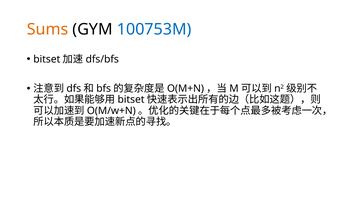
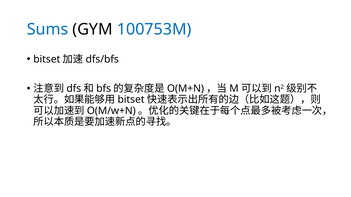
Sums colour: orange -> blue (48, 29)
